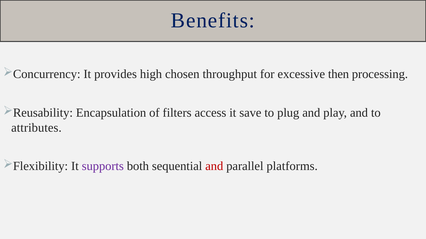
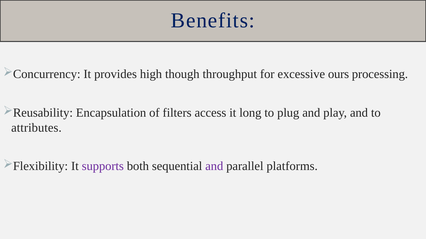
chosen: chosen -> though (182, 74)
then: then -> ours (339, 74)
save: save -> long (250, 113)
and colour: red -> purple (214, 167)
